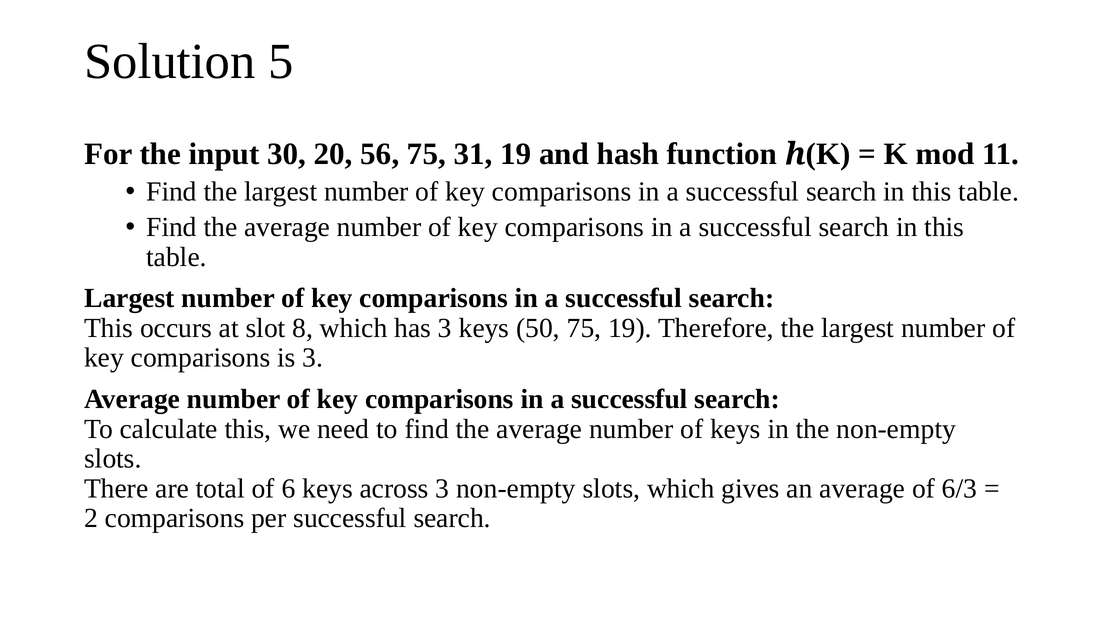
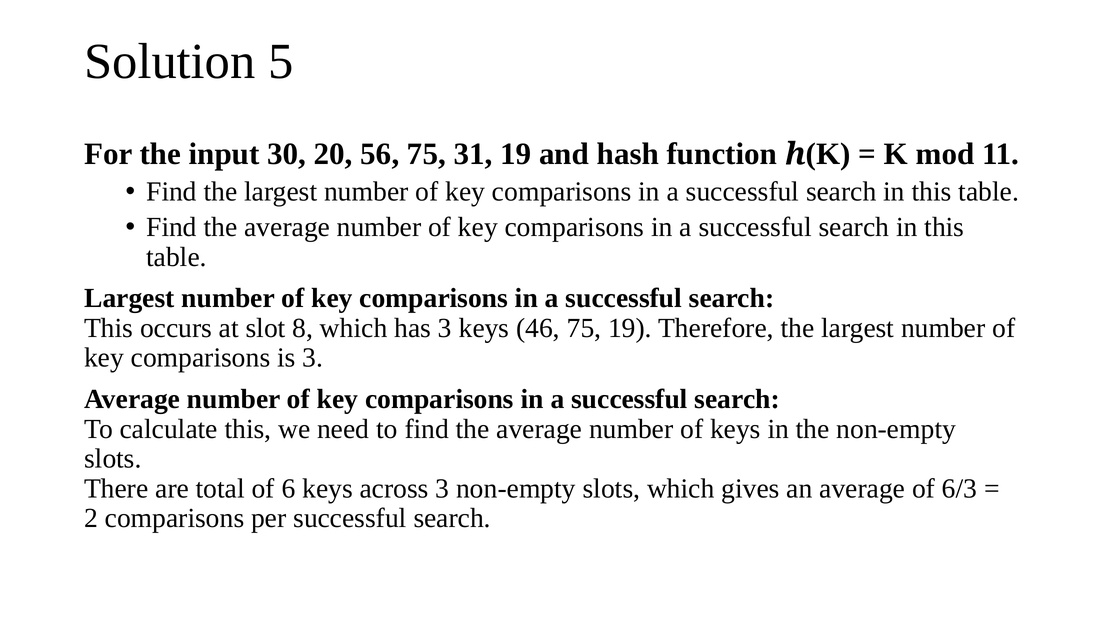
50: 50 -> 46 (538, 328)
